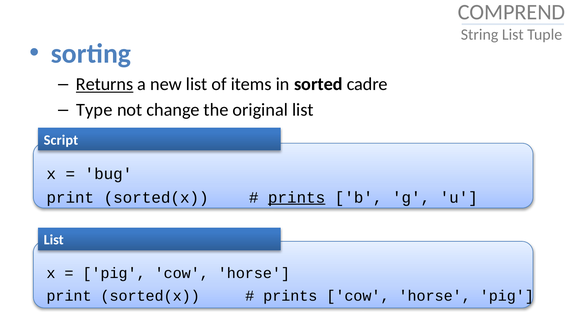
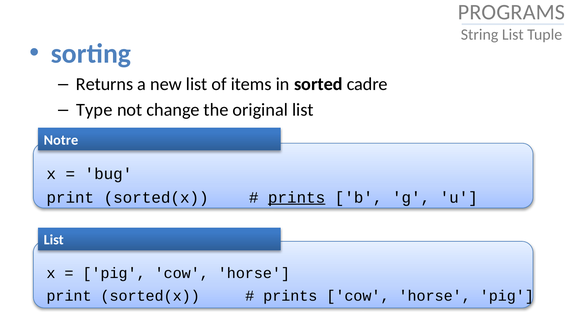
COMPREND: COMPREND -> PROGRAMS (511, 12)
Returns underline: present -> none (105, 84)
Script: Script -> Notre (61, 140)
